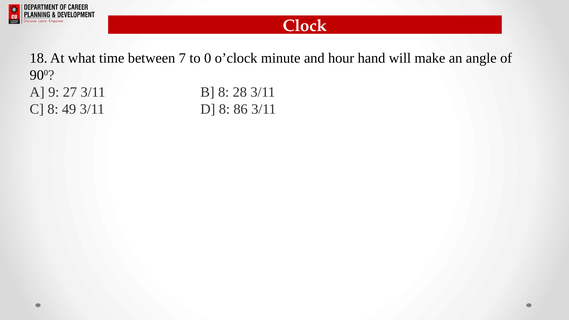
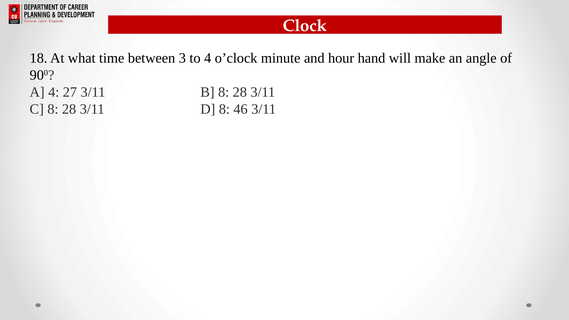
7: 7 -> 3 (182, 58)
to 0: 0 -> 4 (208, 58)
A 9: 9 -> 4 (54, 92)
C 8 49: 49 -> 28 (69, 109)
86: 86 -> 46 (241, 109)
